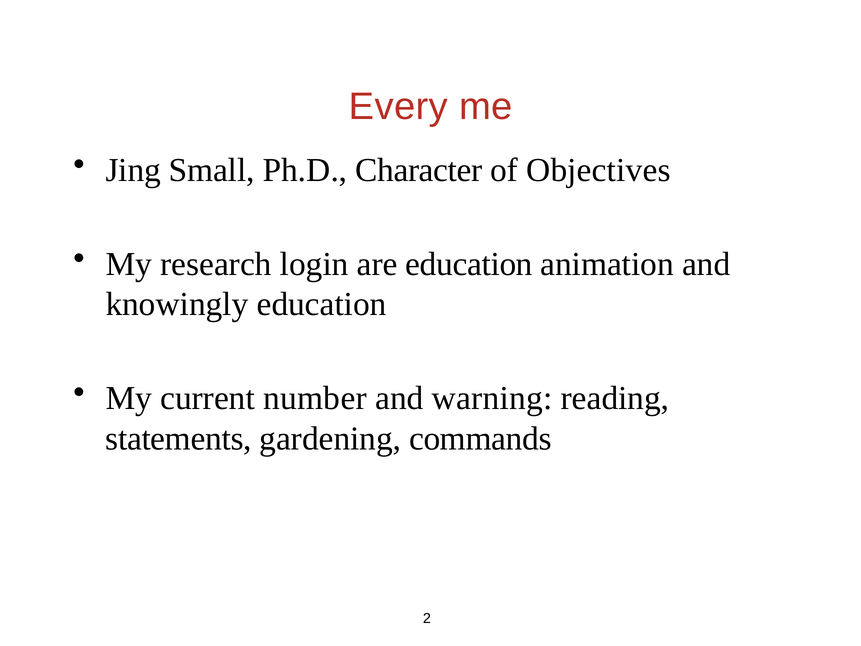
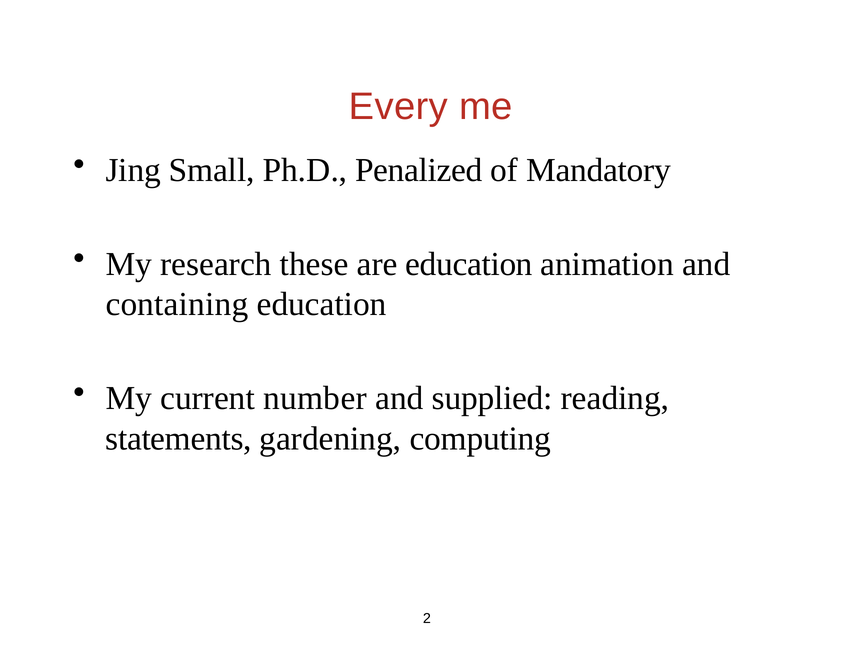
Character: Character -> Penalized (419, 170)
Objectives: Objectives -> Mandatory (599, 170)
login: login -> these (314, 264)
knowingly: knowingly -> containing (177, 304)
warning: warning -> supplied (492, 398)
commands: commands -> computing (480, 438)
